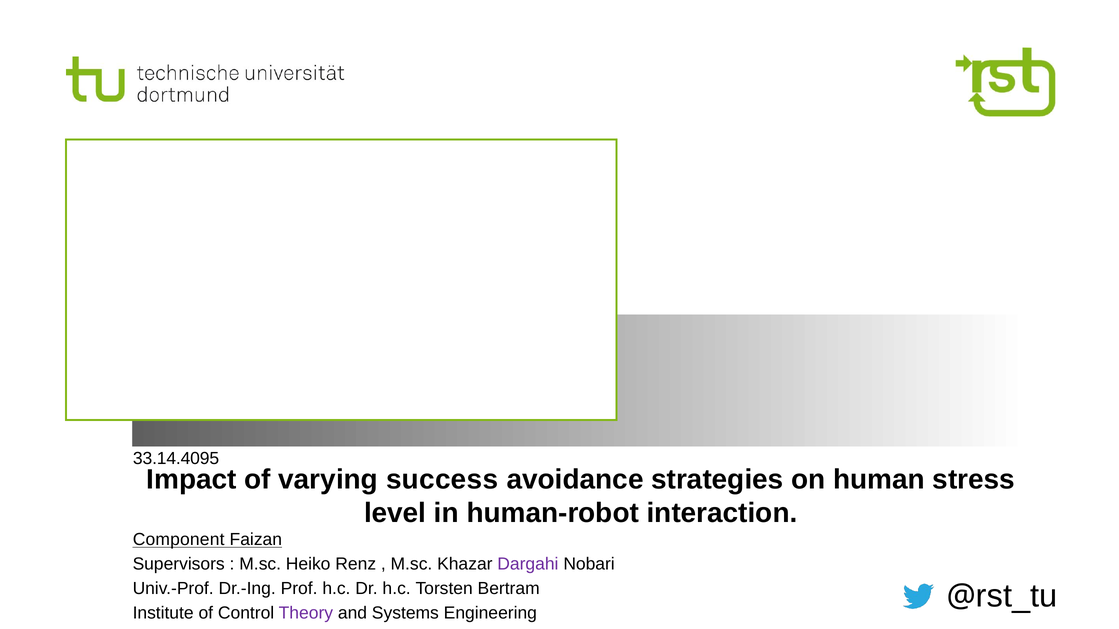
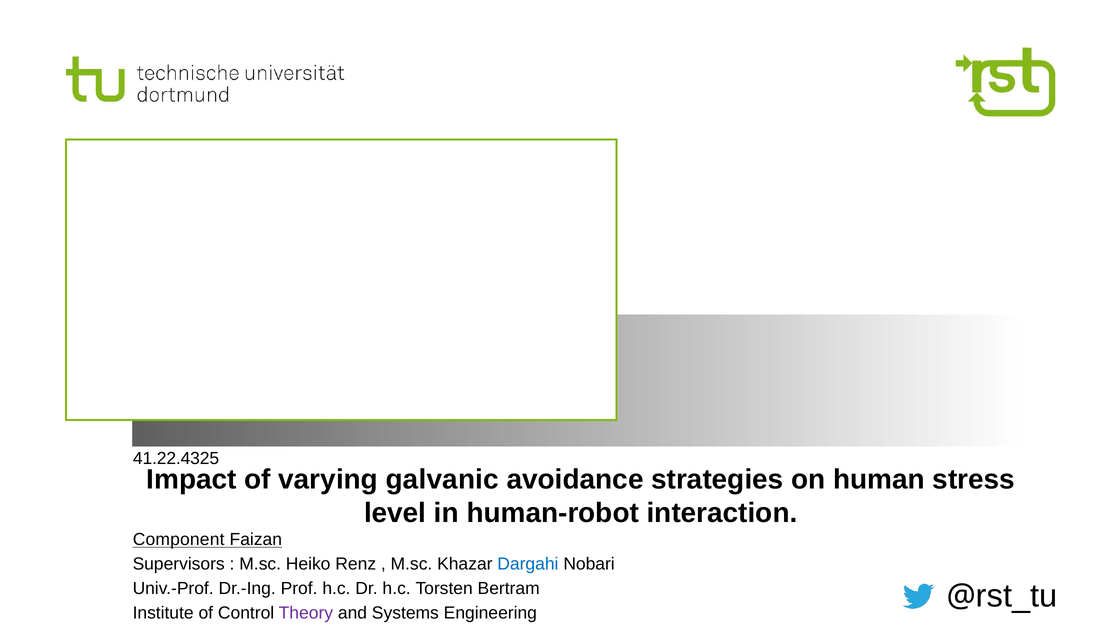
33.14.4095: 33.14.4095 -> 41.22.4325 (176, 459)
success: success -> galvanic (442, 480)
Dargahi colour: purple -> blue (528, 564)
